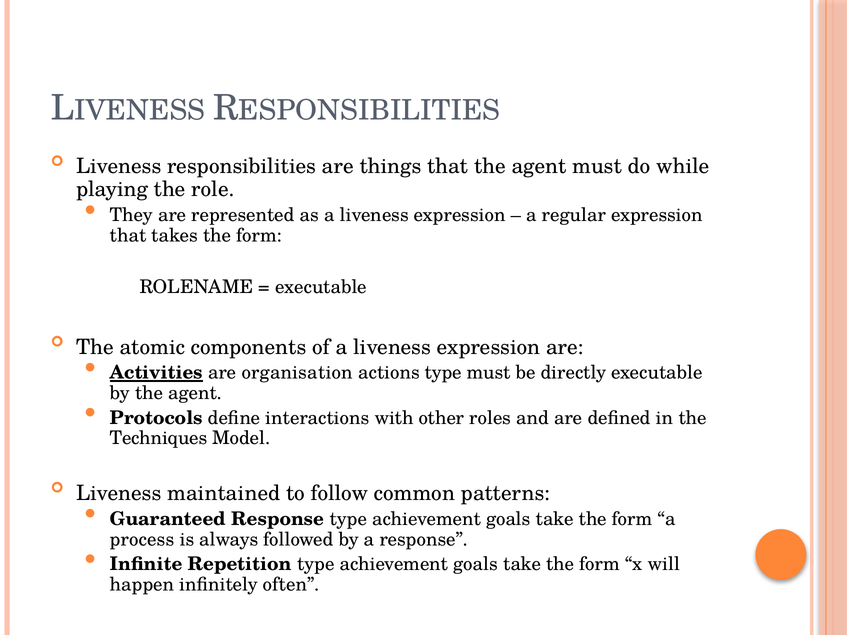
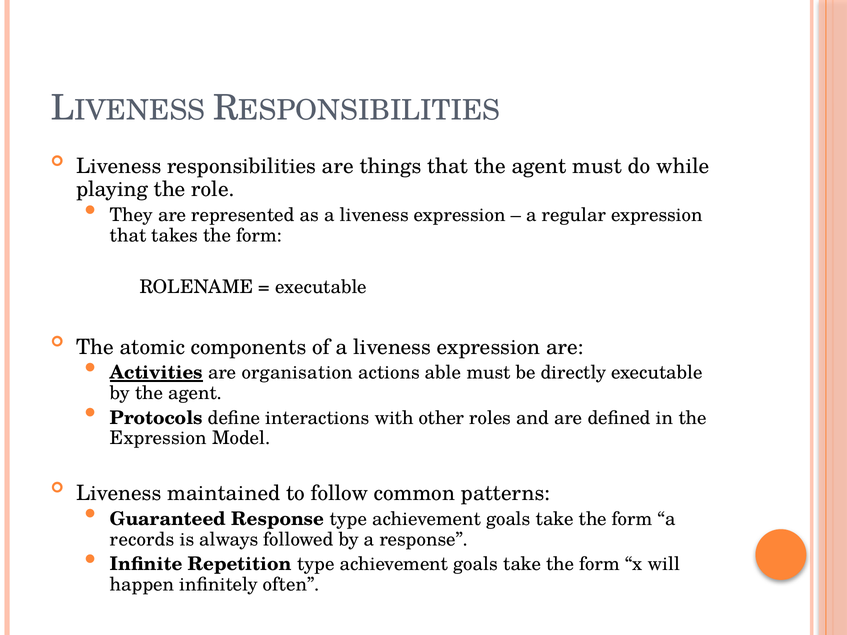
actions type: type -> able (443, 373)
Techniques: Techniques -> Expression (158, 438)
process: process -> records (142, 540)
